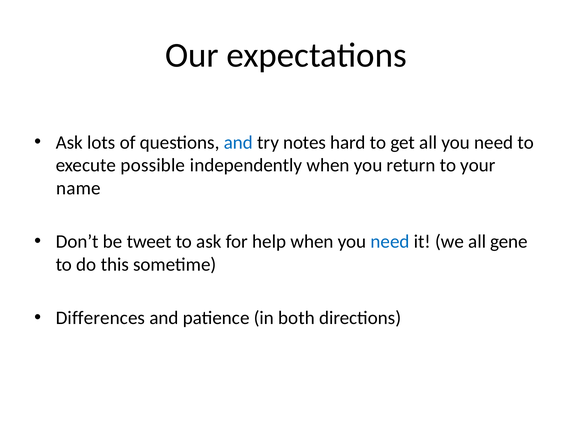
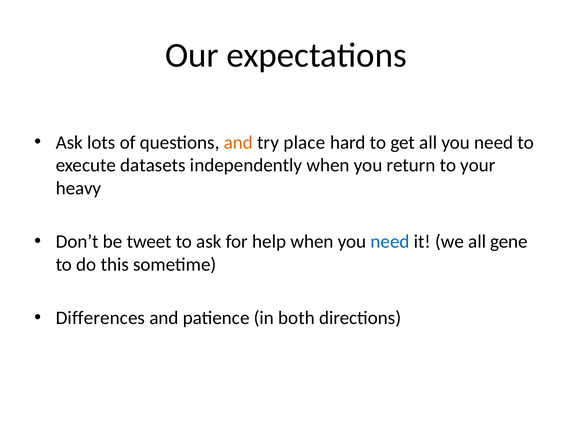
and colour: blue -> orange (238, 142)
notes: notes -> place (304, 142)
possible: possible -> datasets (153, 165)
name: name -> heavy (79, 188)
